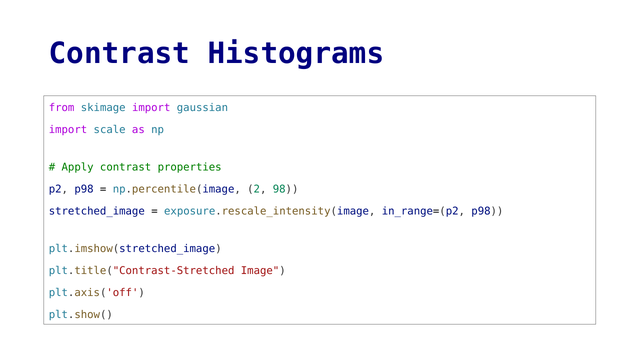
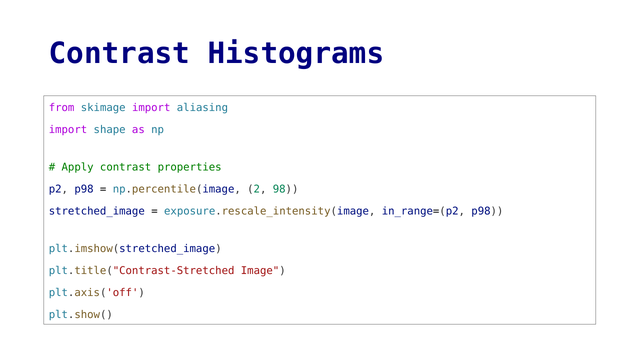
gaussian: gaussian -> aliasing (202, 108)
scale: scale -> shape (110, 130)
